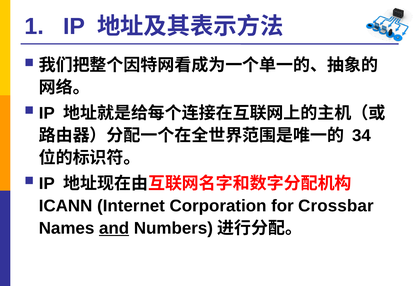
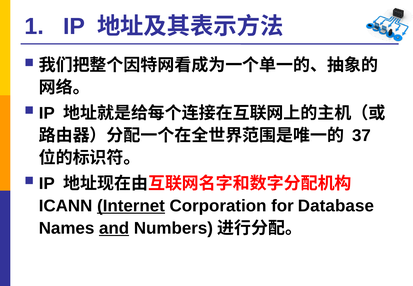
34: 34 -> 37 (361, 135)
Internet underline: none -> present (131, 206)
Crossbar: Crossbar -> Database (336, 206)
